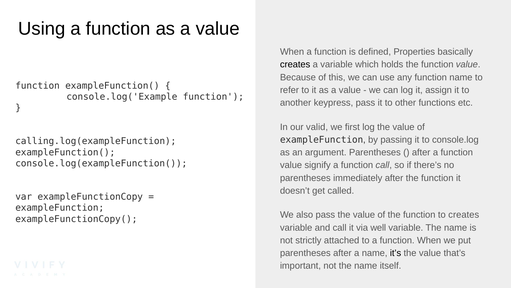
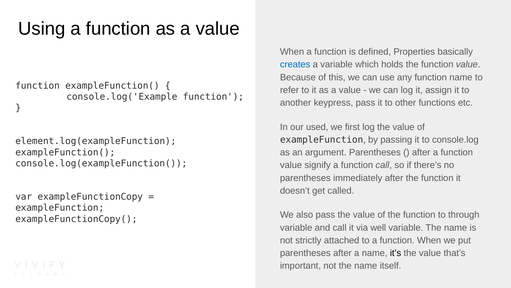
creates colour: black -> blue (295, 64)
valid: valid -> used (317, 127)
calling.log(exampleFunction: calling.log(exampleFunction -> element.log(exampleFunction (96, 141)
to creates: creates -> through (464, 214)
